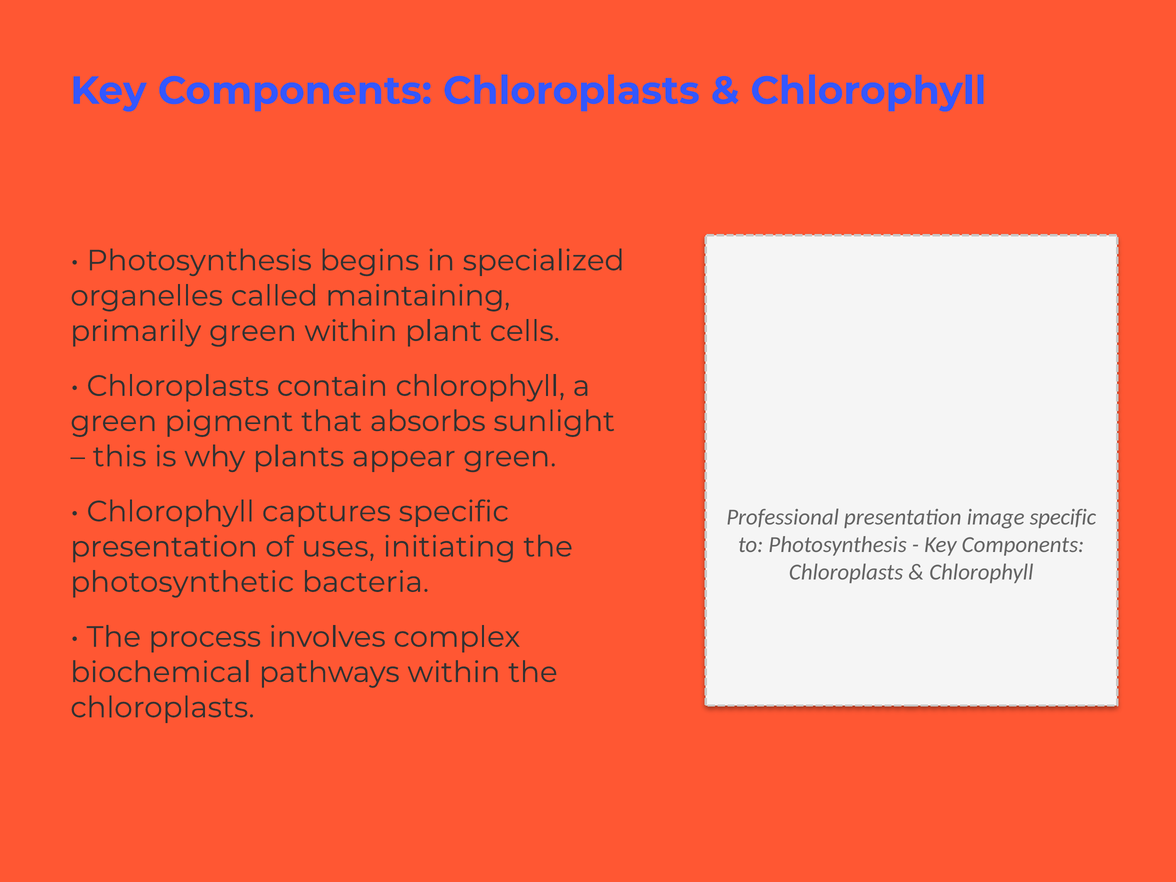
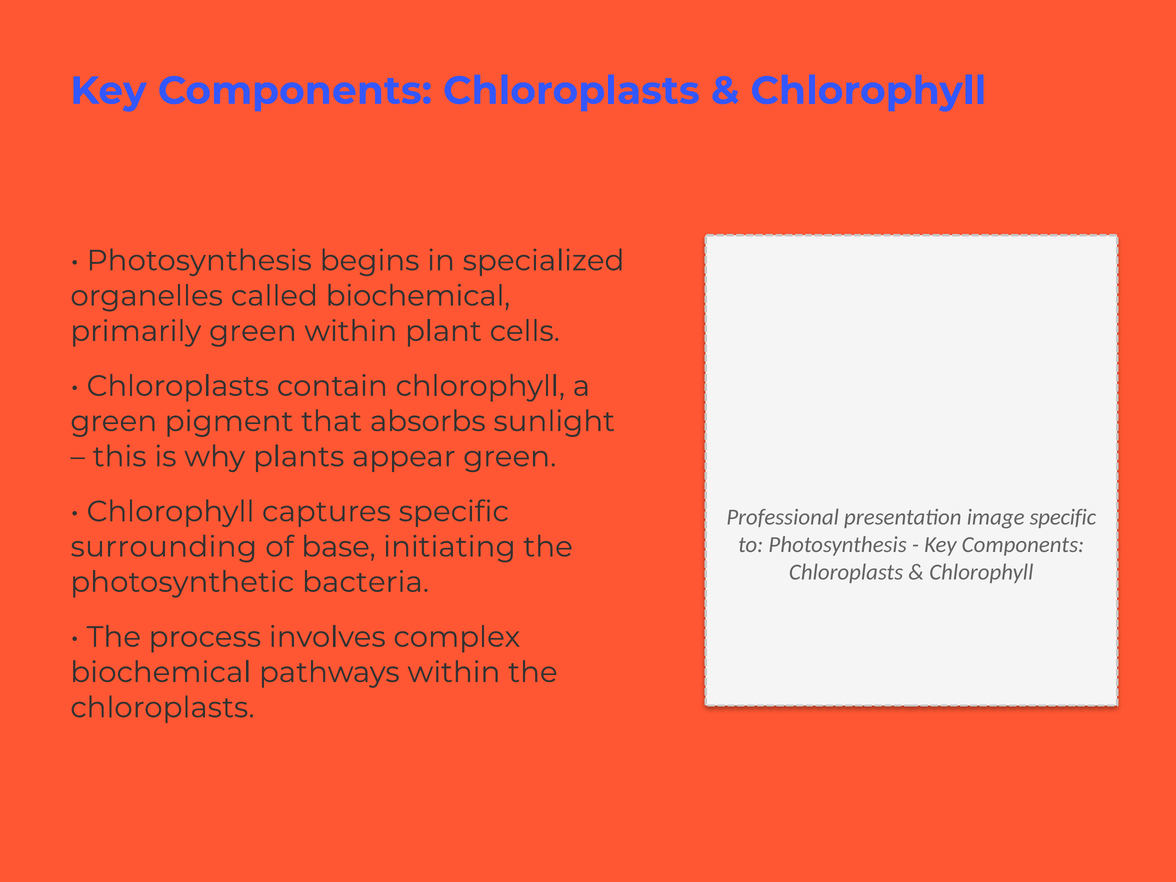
called maintaining: maintaining -> biochemical (418, 296)
presentation: presentation -> surrounding (164, 547)
uses: uses -> base (339, 547)
